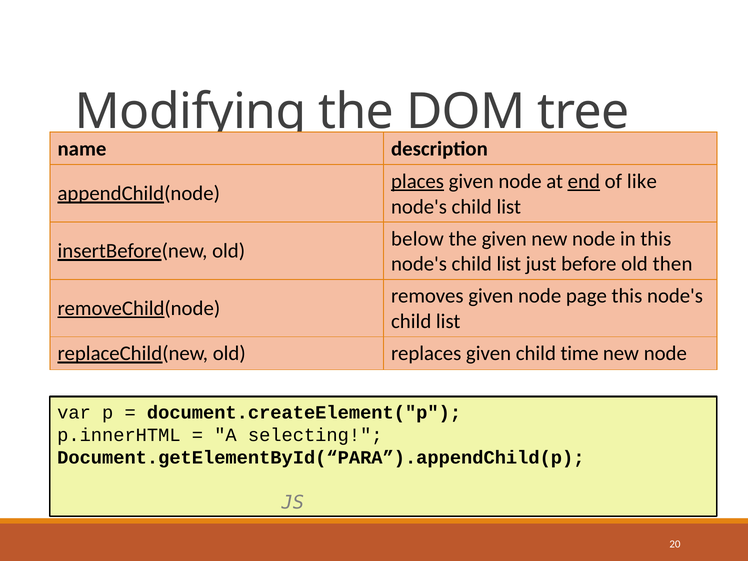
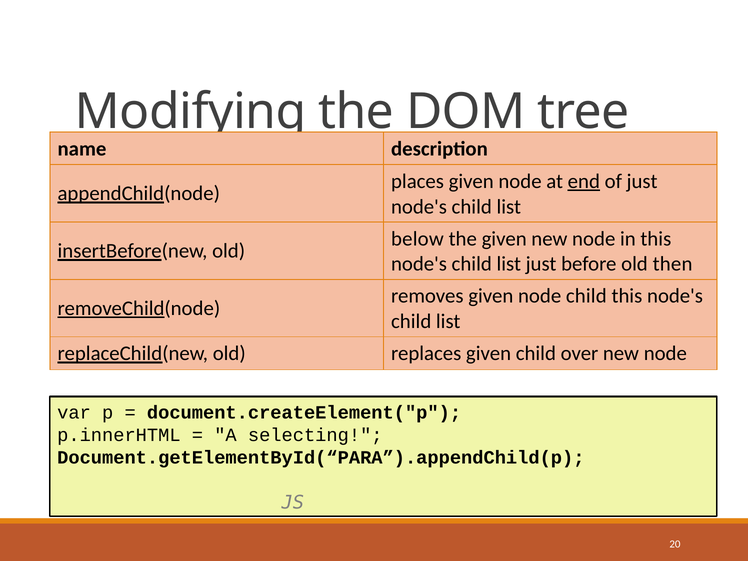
places underline: present -> none (418, 181)
of like: like -> just (642, 181)
node page: page -> child (586, 296)
time: time -> over (580, 353)
